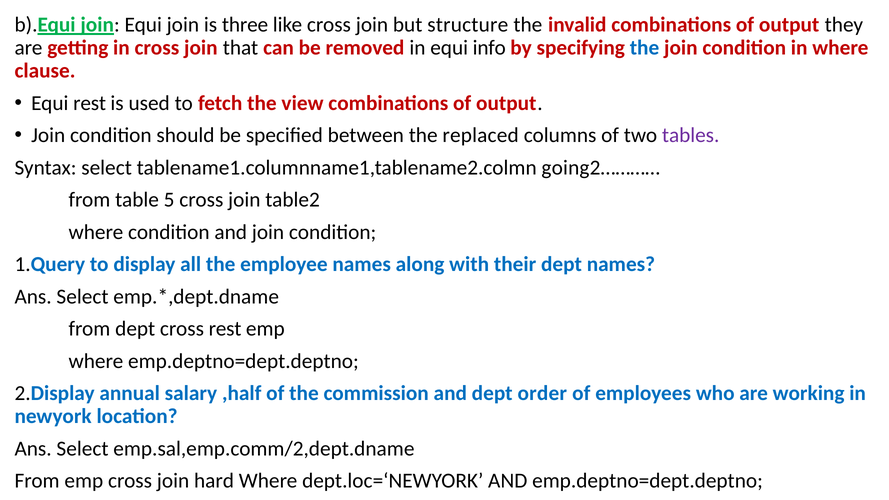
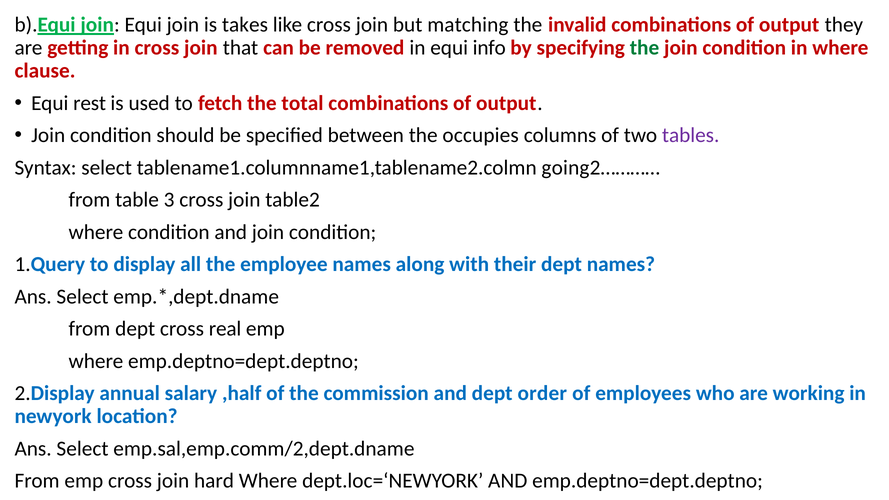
three: three -> takes (245, 25)
structure: structure -> matching (468, 25)
the colour: blue -> green (644, 48)
view: view -> total (303, 103)
replaced: replaced -> occupies (481, 135)
5: 5 -> 3 (169, 200)
cross rest: rest -> real (225, 329)
